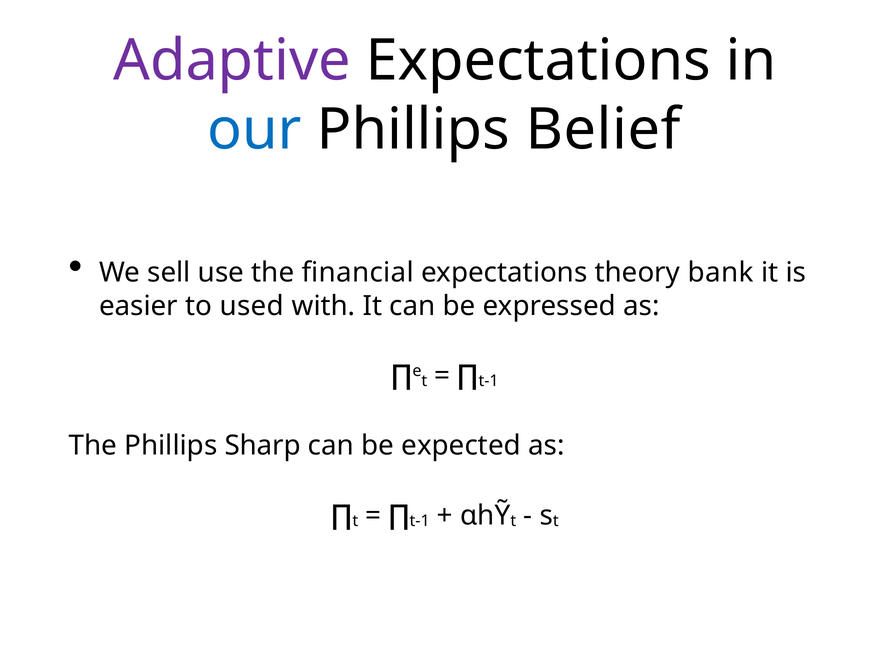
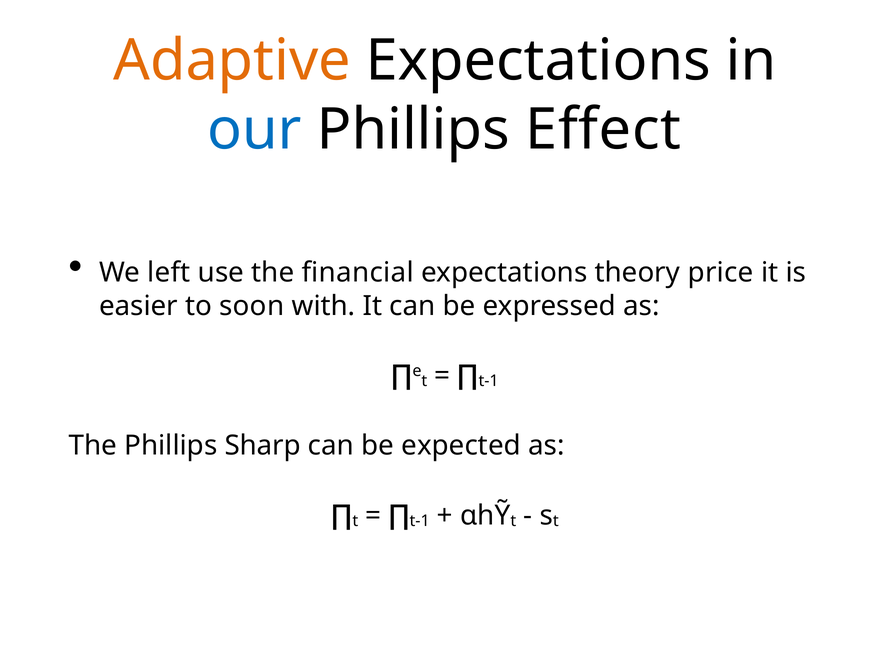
Adaptive colour: purple -> orange (232, 61)
Belief: Belief -> Effect (603, 130)
sell: sell -> left (169, 273)
bank: bank -> price (721, 273)
used: used -> soon (252, 306)
